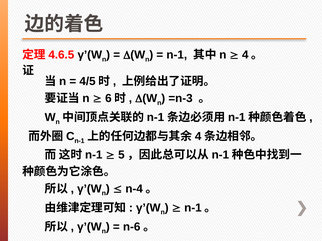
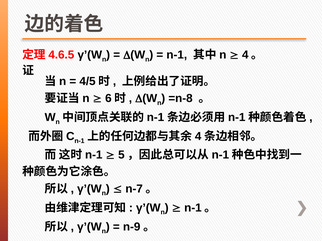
=n-3: =n-3 -> =n-8 (180, 98)
n-4: n-4 -> n-7 (134, 189)
n-6: n-6 -> n-9 (132, 227)
